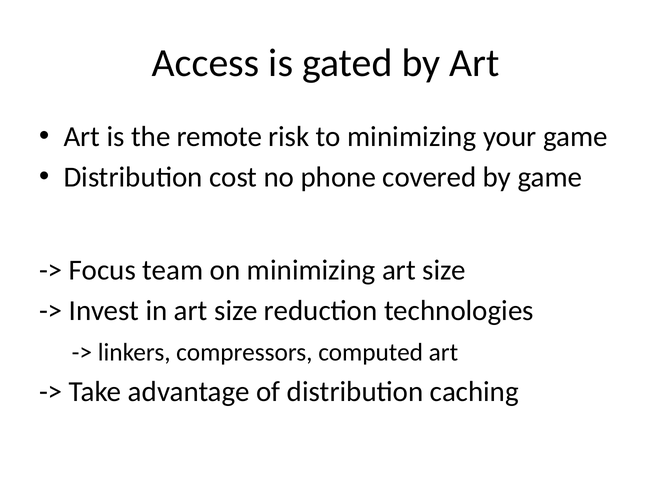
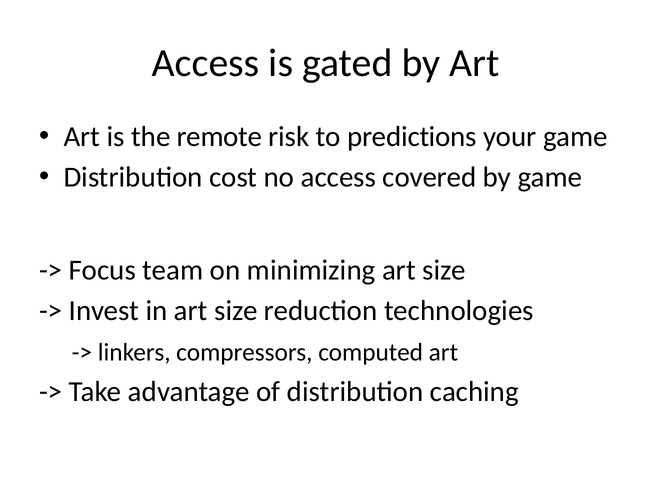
to minimizing: minimizing -> predictions (412, 137)
no phone: phone -> access (338, 177)
